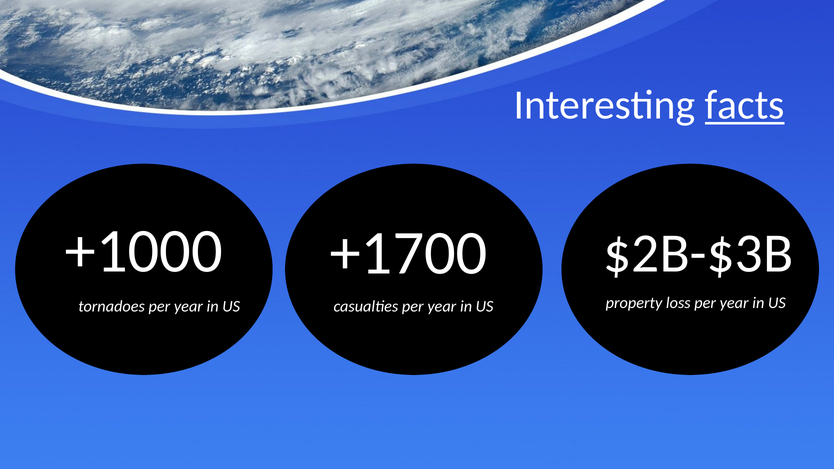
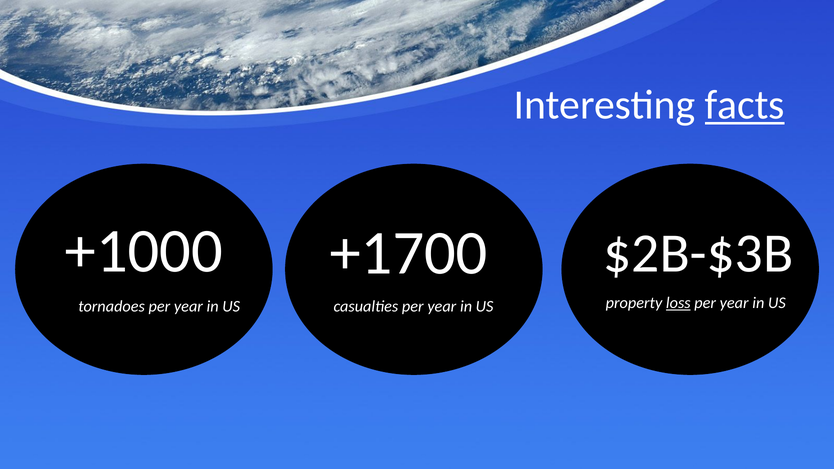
loss underline: none -> present (678, 303)
